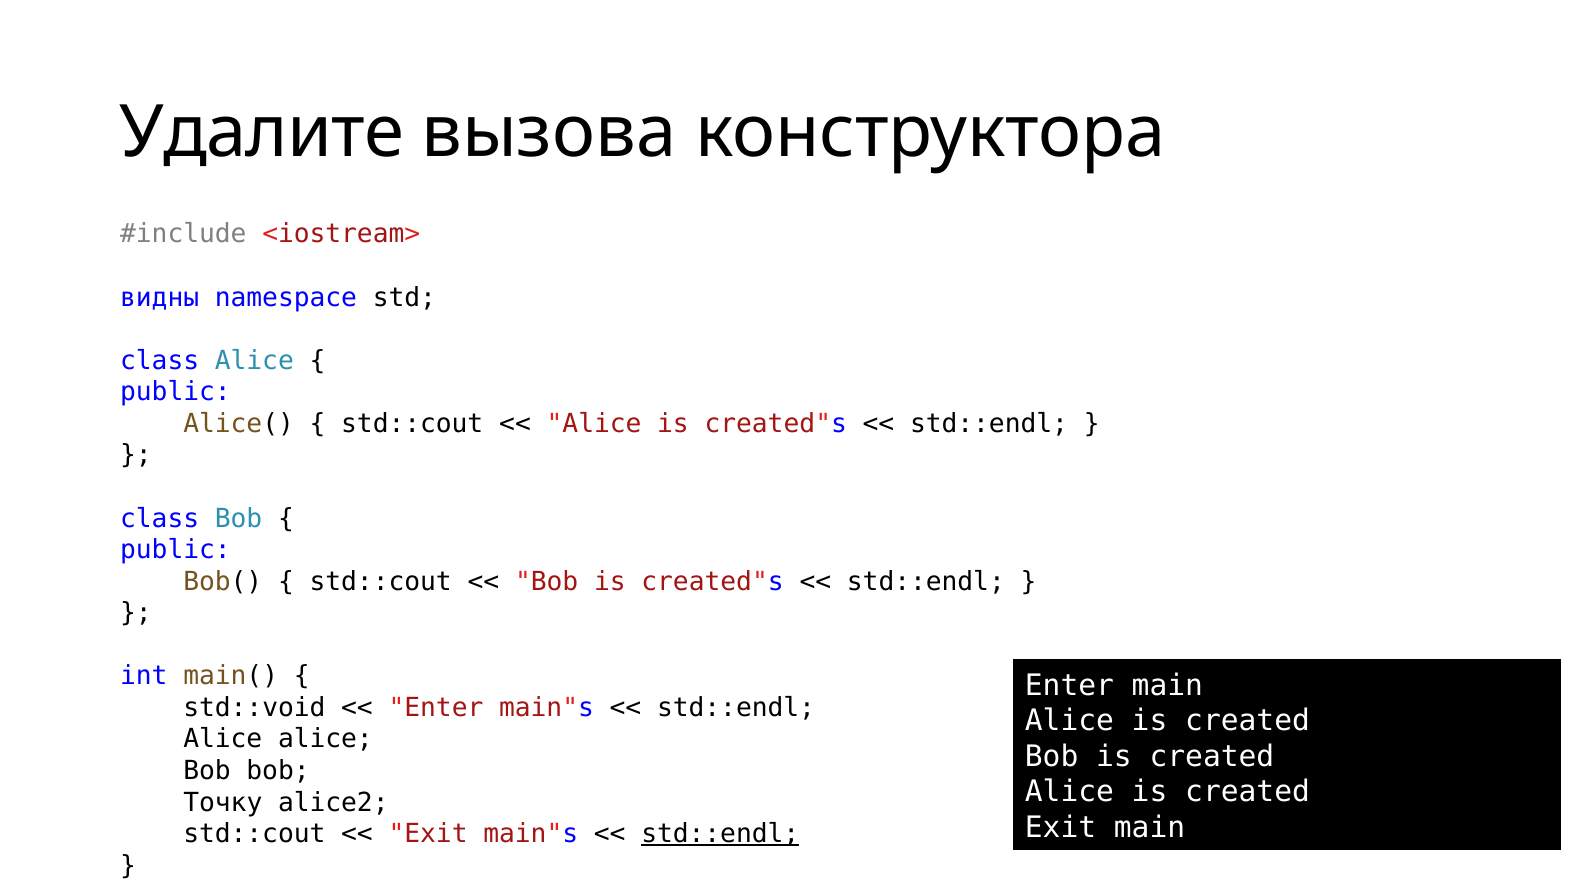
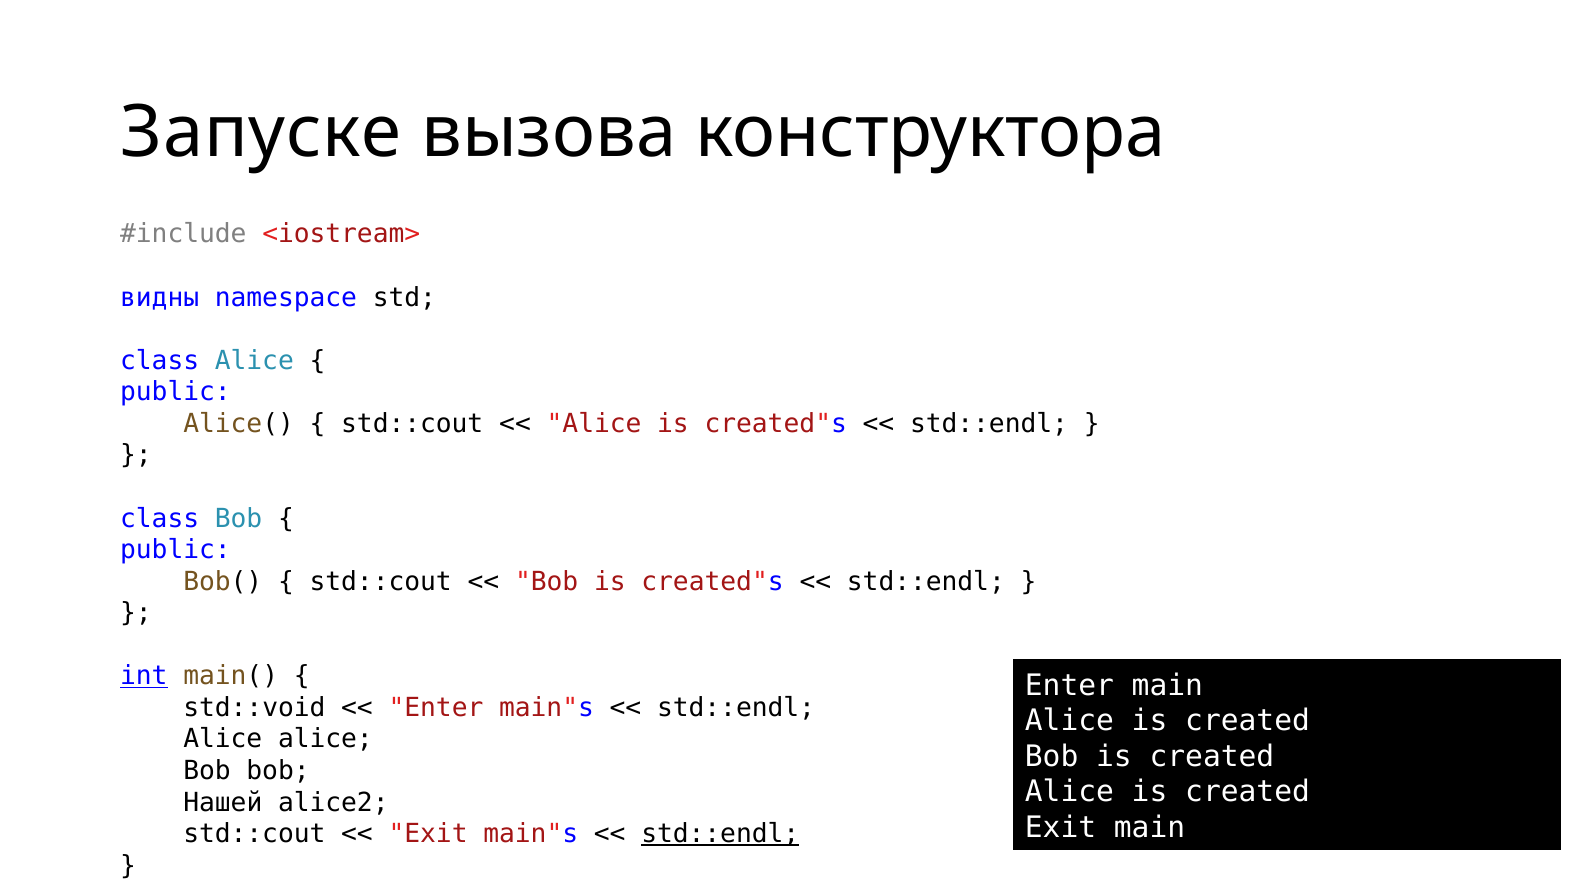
Удалите: Удалите -> Запуске (261, 133)
int underline: none -> present (144, 676)
Точку: Точку -> Нашей (223, 803)
